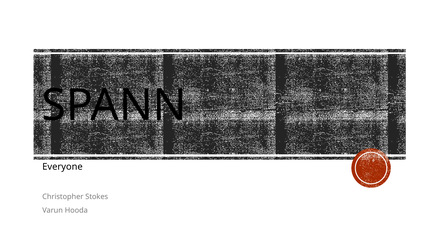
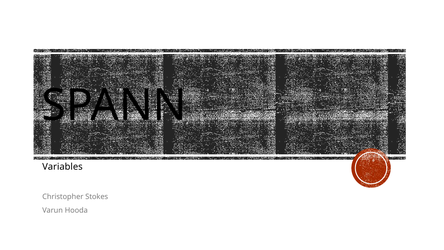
Everyone: Everyone -> Variables (62, 166)
